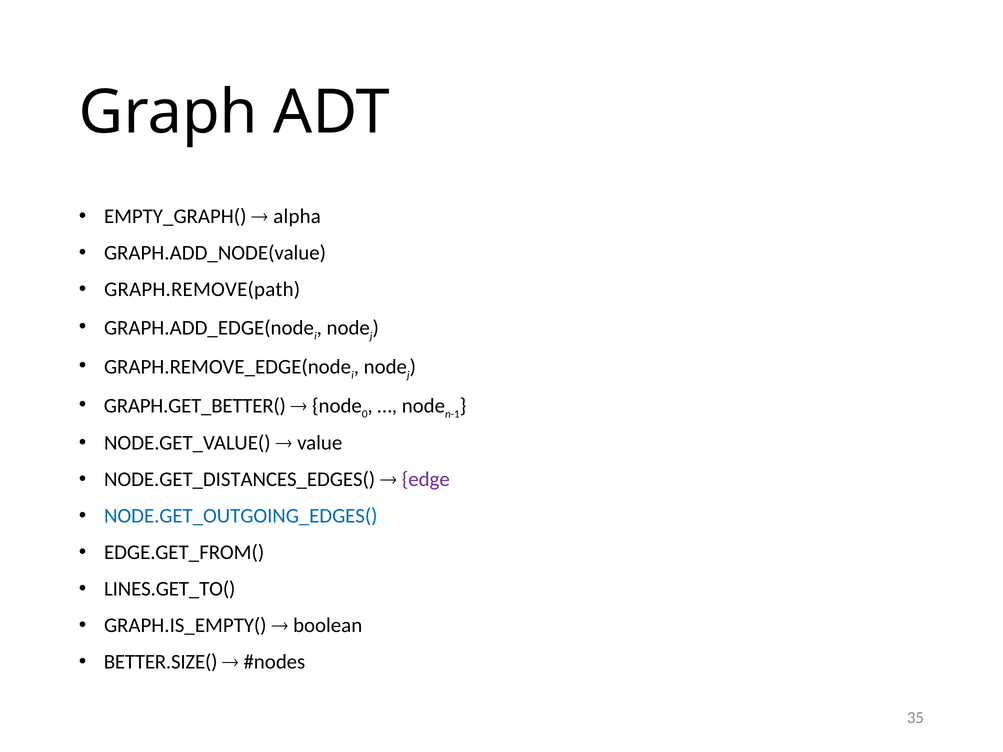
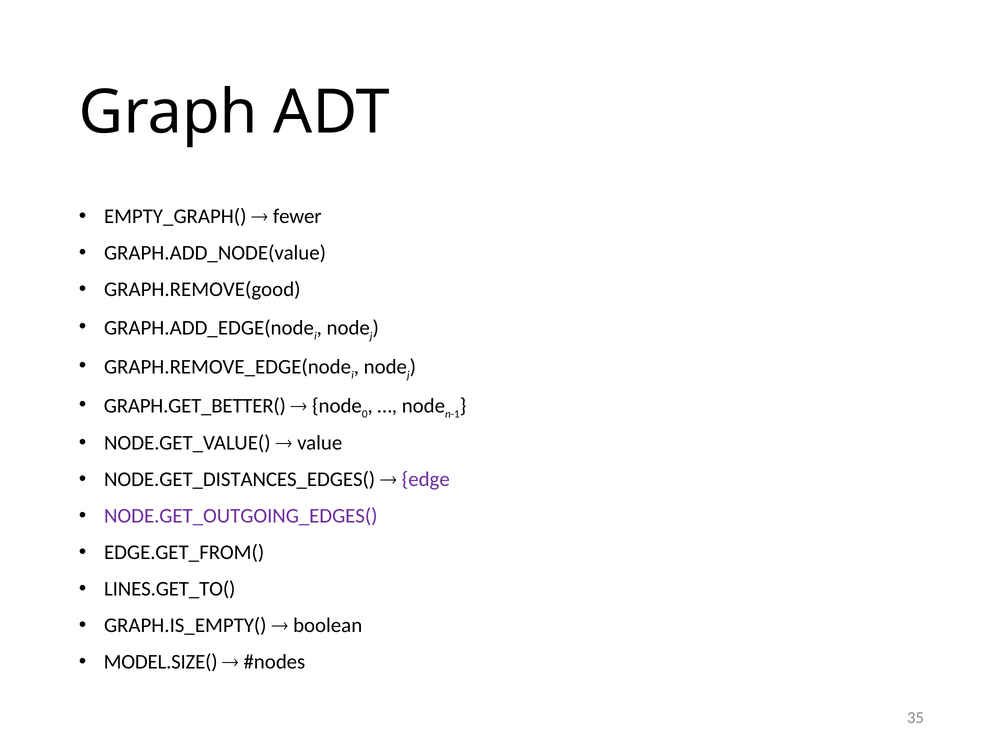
alpha: alpha -> fewer (297, 216)
GRAPH.REMOVE(path: GRAPH.REMOVE(path -> GRAPH.REMOVE(good (202, 289)
NODE.GET_OUTGOING_EDGES( colour: blue -> purple (241, 516)
BETTER.SIZE(: BETTER.SIZE( -> MODEL.SIZE( (161, 662)
